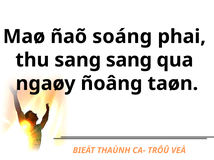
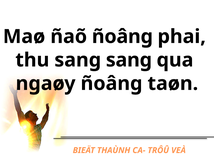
ñaõ soáng: soáng -> ñoâng (122, 37)
